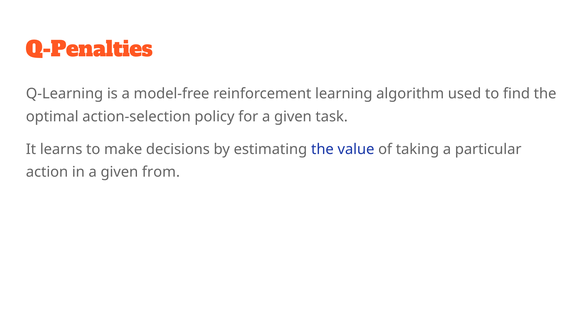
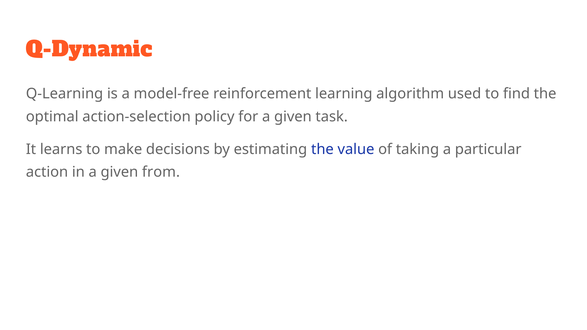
Q-Penalties: Q-Penalties -> Q-Dynamic (89, 49)
